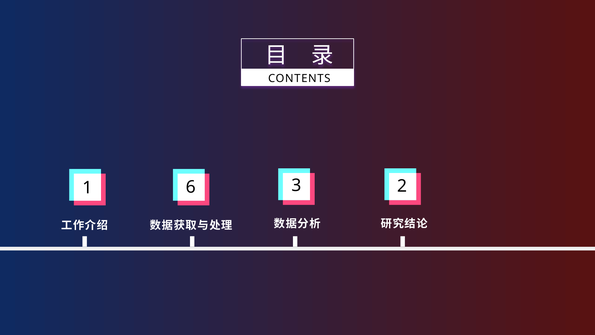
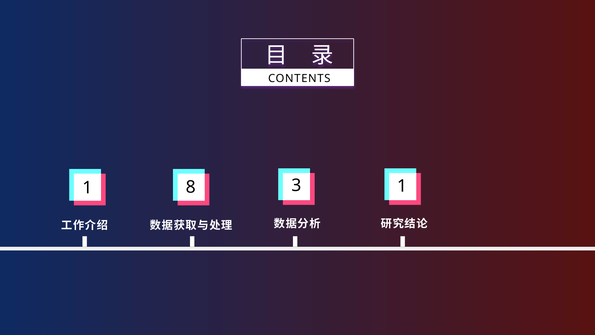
6: 6 -> 8 (191, 187)
3 2: 2 -> 1 (402, 186)
